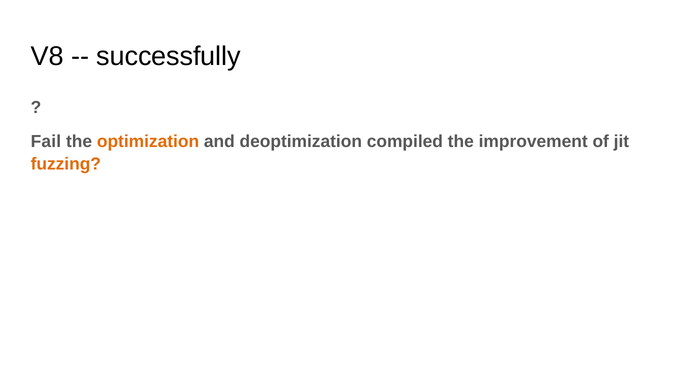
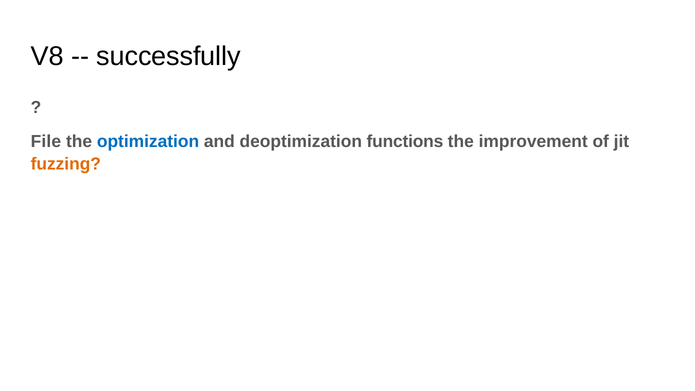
Fail: Fail -> File (46, 141)
optimization colour: orange -> blue (148, 141)
compiled: compiled -> functions (405, 141)
